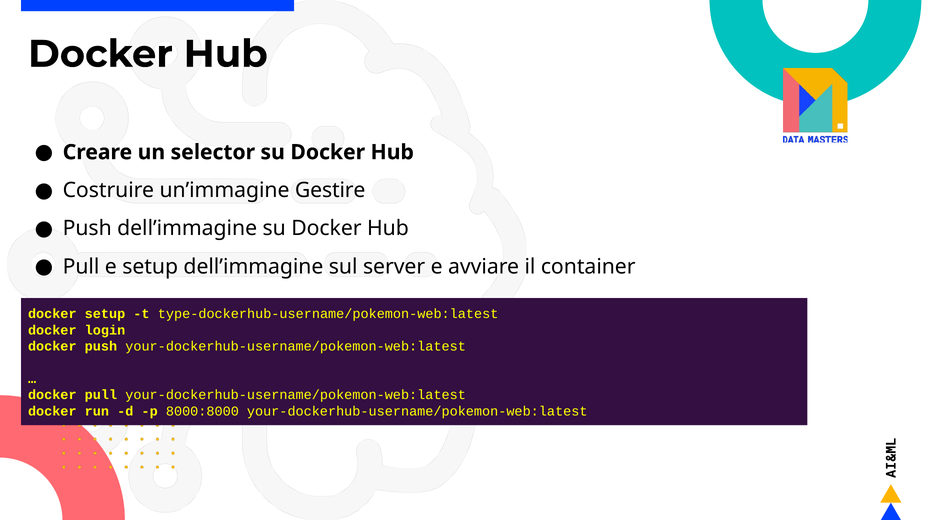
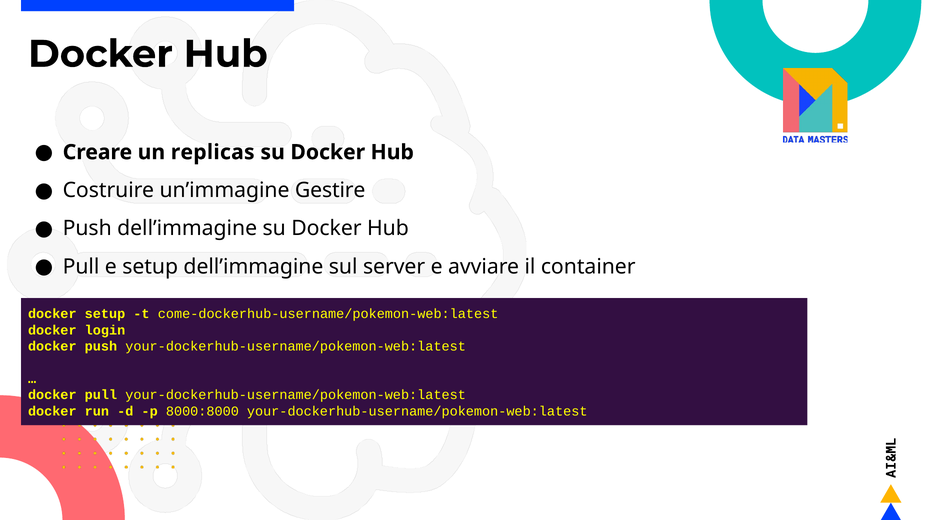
selector: selector -> replicas (213, 152)
type-dockerhub-username/pokemon-web:latest: type-dockerhub-username/pokemon-web:latest -> come-dockerhub-username/pokemon-web:latest (328, 314)
